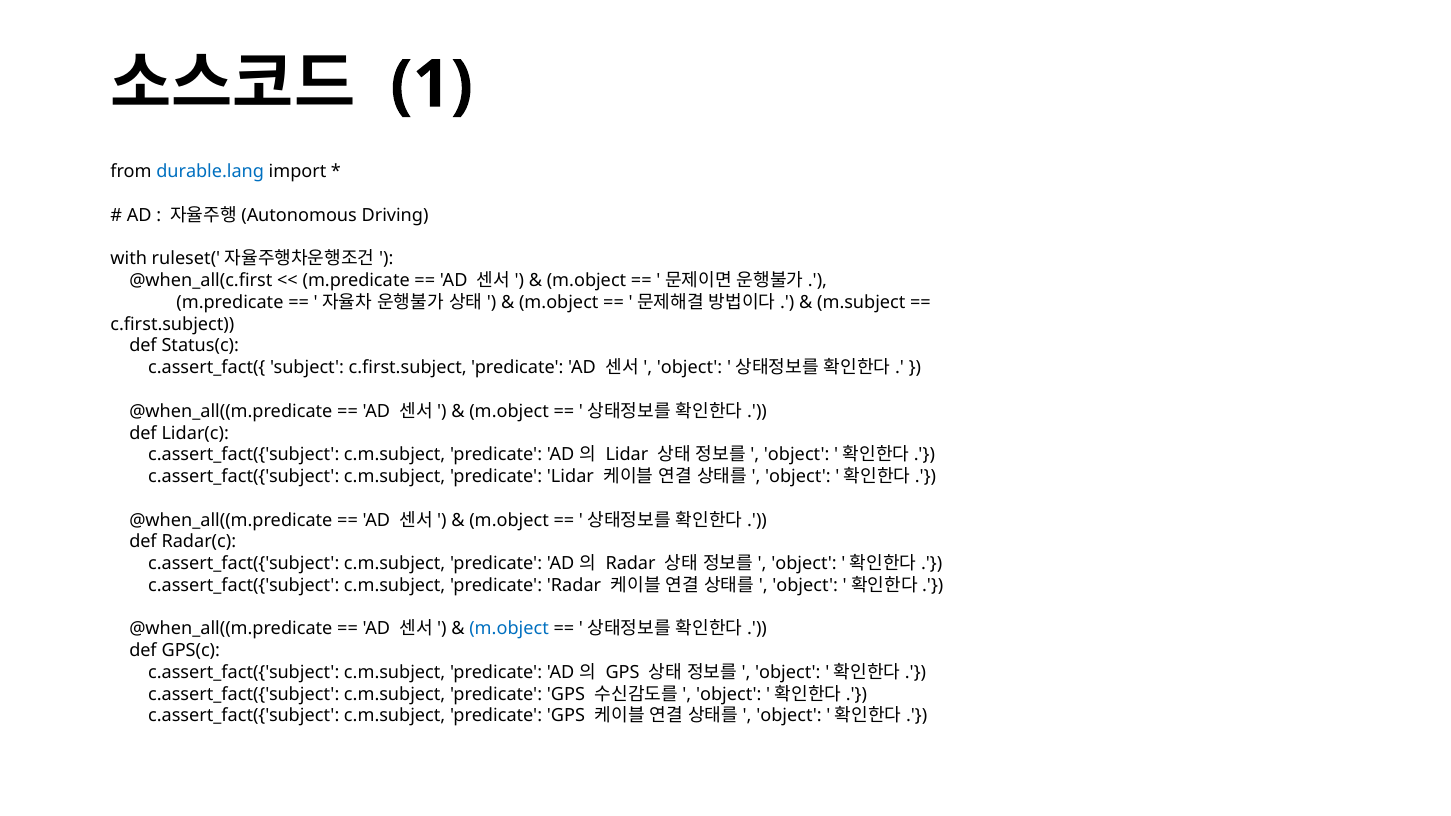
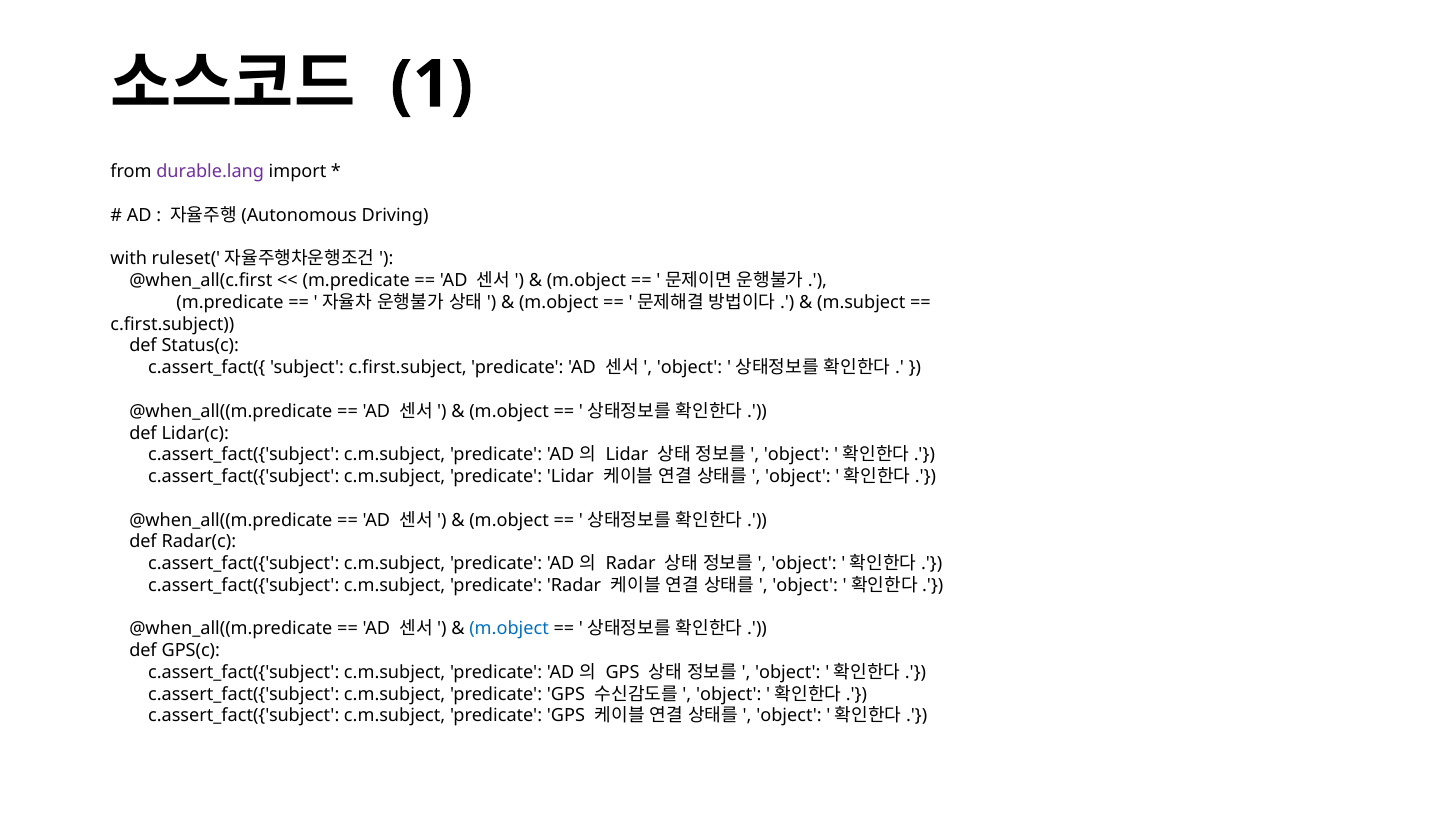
durable.lang colour: blue -> purple (210, 172)
